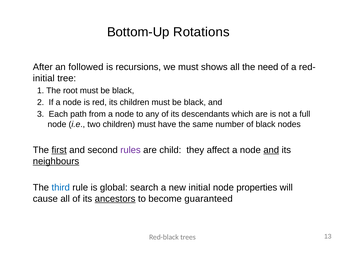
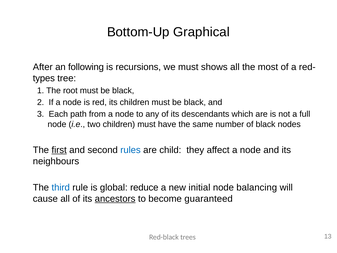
Rotations: Rotations -> Graphical (201, 32)
followed: followed -> following (86, 67)
need: need -> most (268, 67)
initial: initial -> types (44, 78)
rules colour: purple -> blue (130, 150)
and underline: present -> none (271, 150)
neighbours underline: present -> none (56, 161)
search: search -> reduce (144, 187)
properties: properties -> balancing (257, 187)
